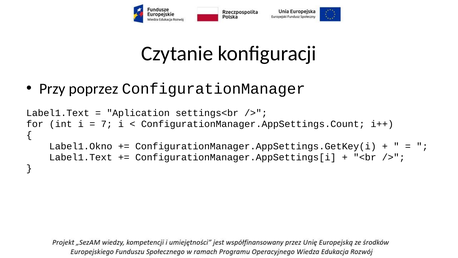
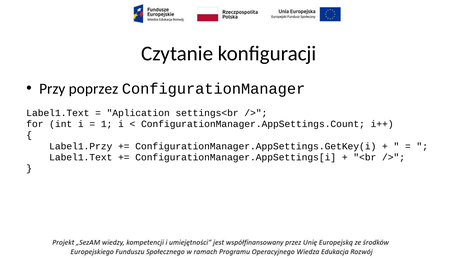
7: 7 -> 1 (107, 124)
Label1.Okno: Label1.Okno -> Label1.Przy (81, 146)
